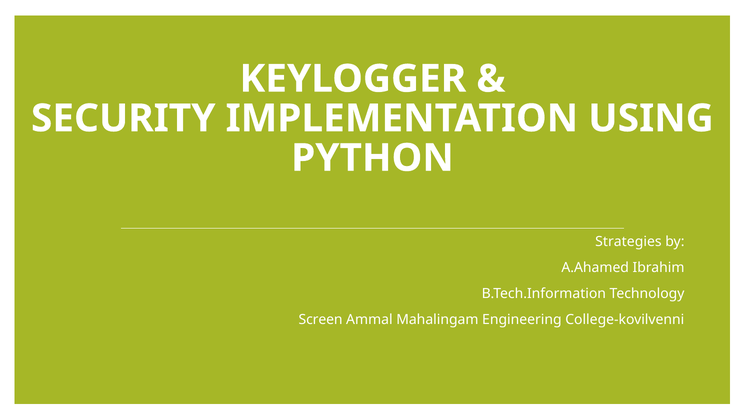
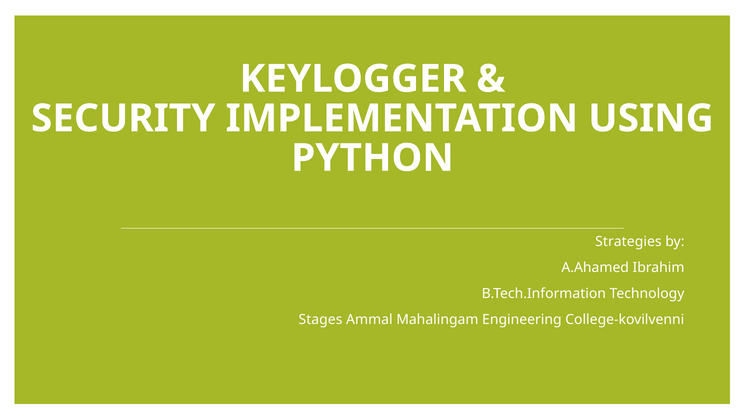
Screen: Screen -> Stages (321, 320)
